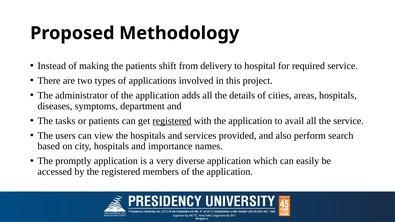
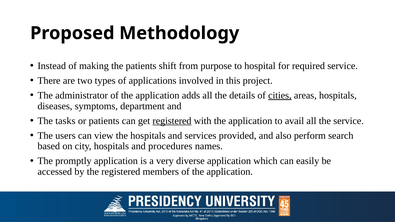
delivery: delivery -> purpose (216, 66)
cities underline: none -> present (280, 95)
importance: importance -> procedures (170, 146)
